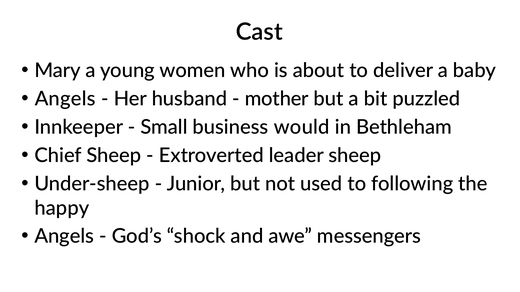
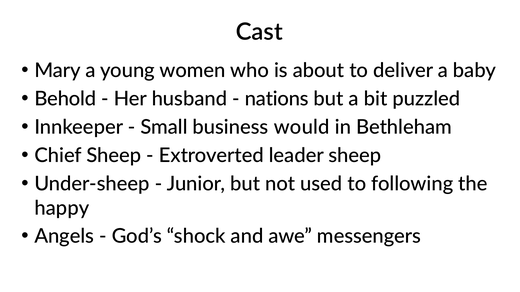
Angels: Angels -> Behold (65, 99)
mother: mother -> nations (277, 99)
